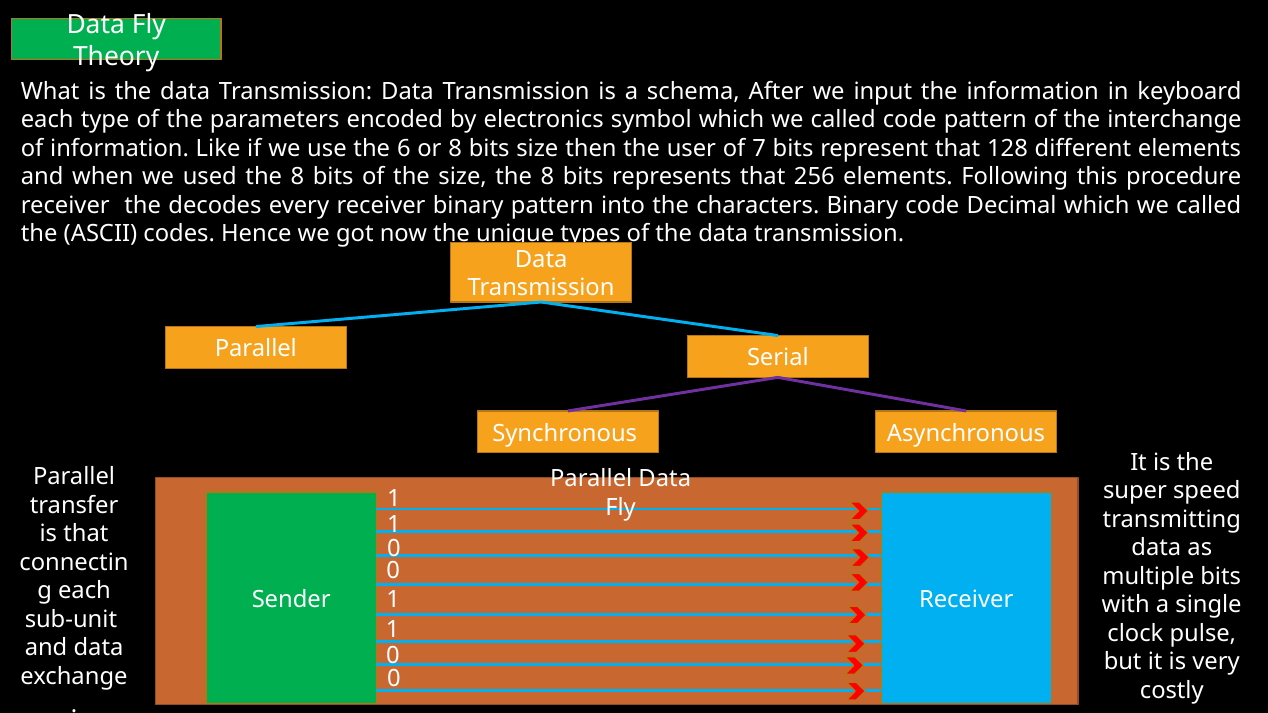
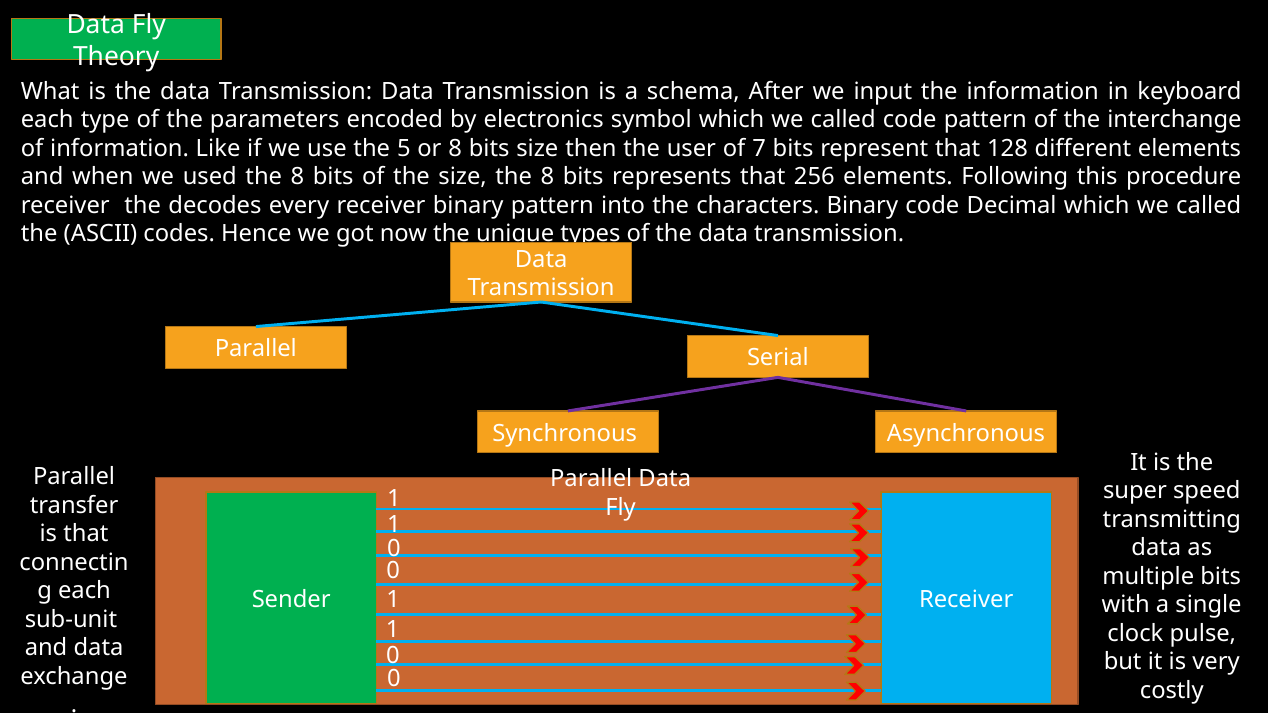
6: 6 -> 5 (404, 148)
